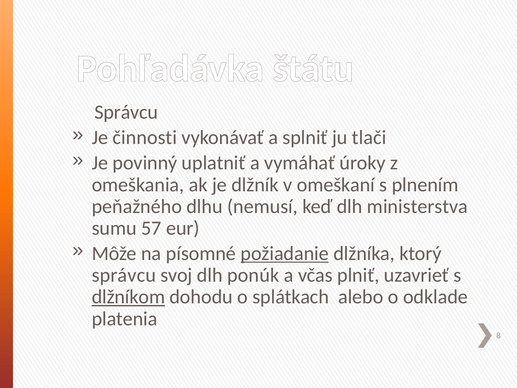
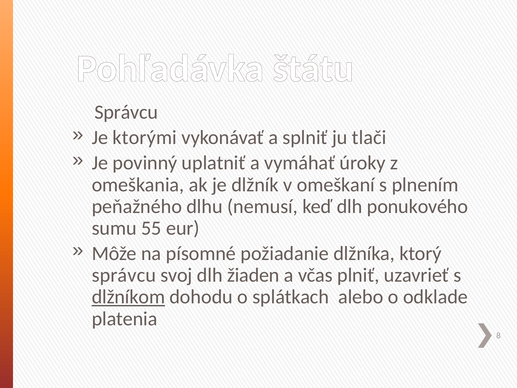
činnosti: činnosti -> ktorými (145, 138)
ministerstva: ministerstva -> ponukového (417, 206)
57: 57 -> 55 (151, 228)
požiadanie underline: present -> none (285, 253)
ponúk: ponúk -> žiaden (253, 275)
